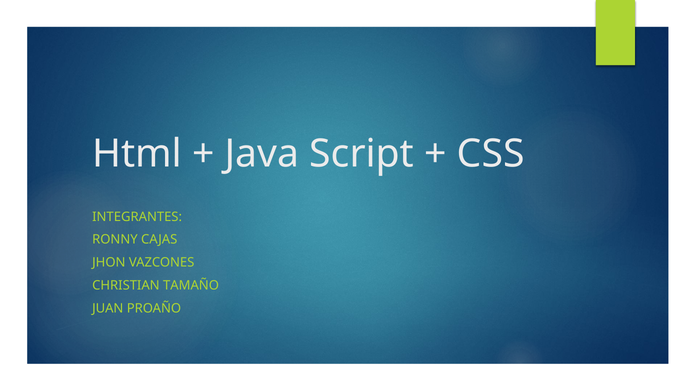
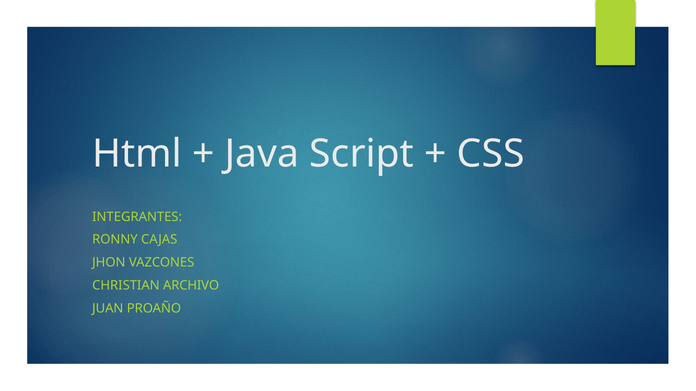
TAMAÑO: TAMAÑO -> ARCHIVO (191, 286)
